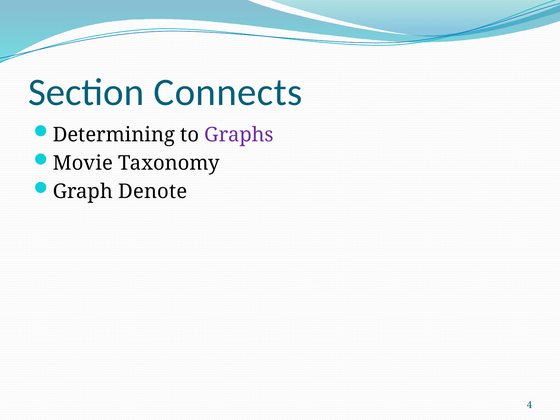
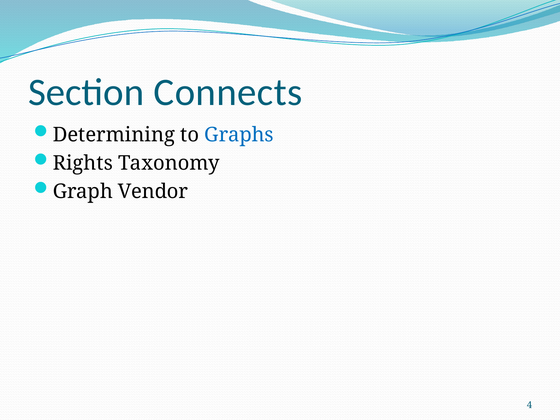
Graphs colour: purple -> blue (239, 135)
Movie: Movie -> Rights (83, 163)
Denote: Denote -> Vendor (153, 191)
